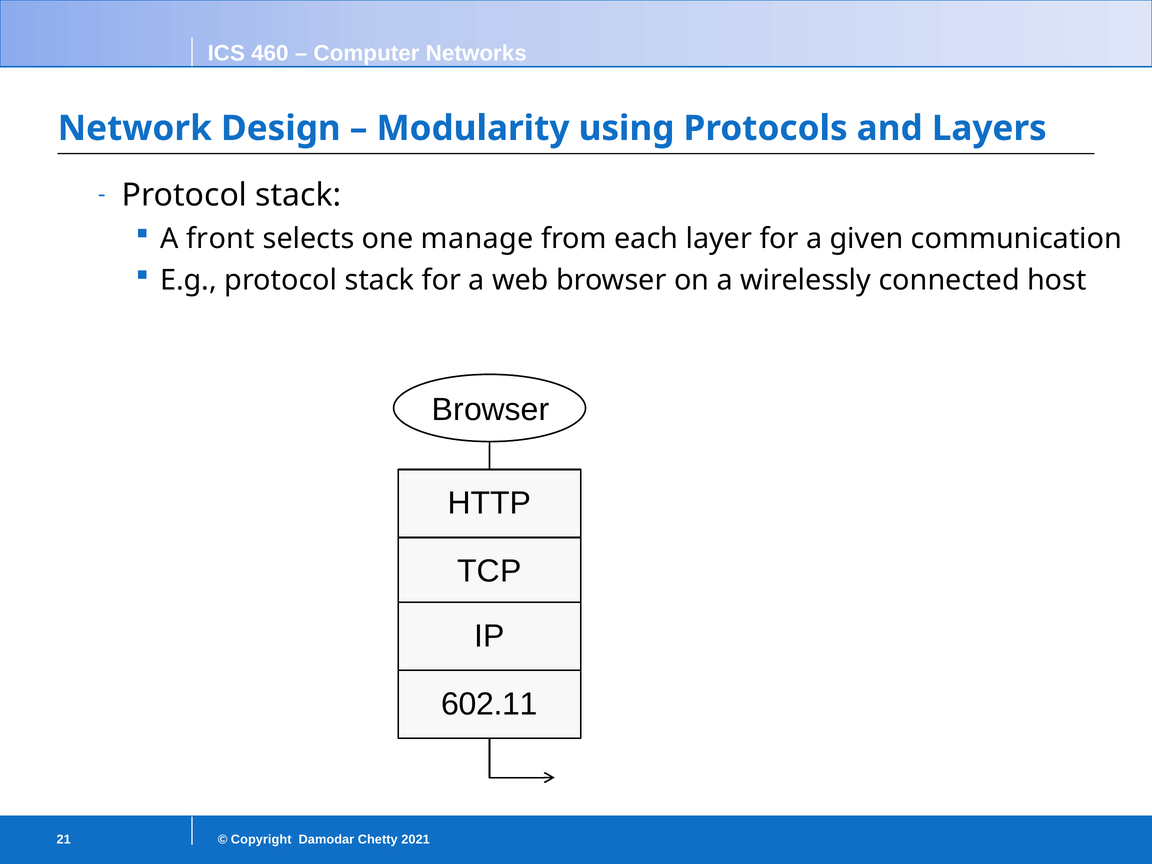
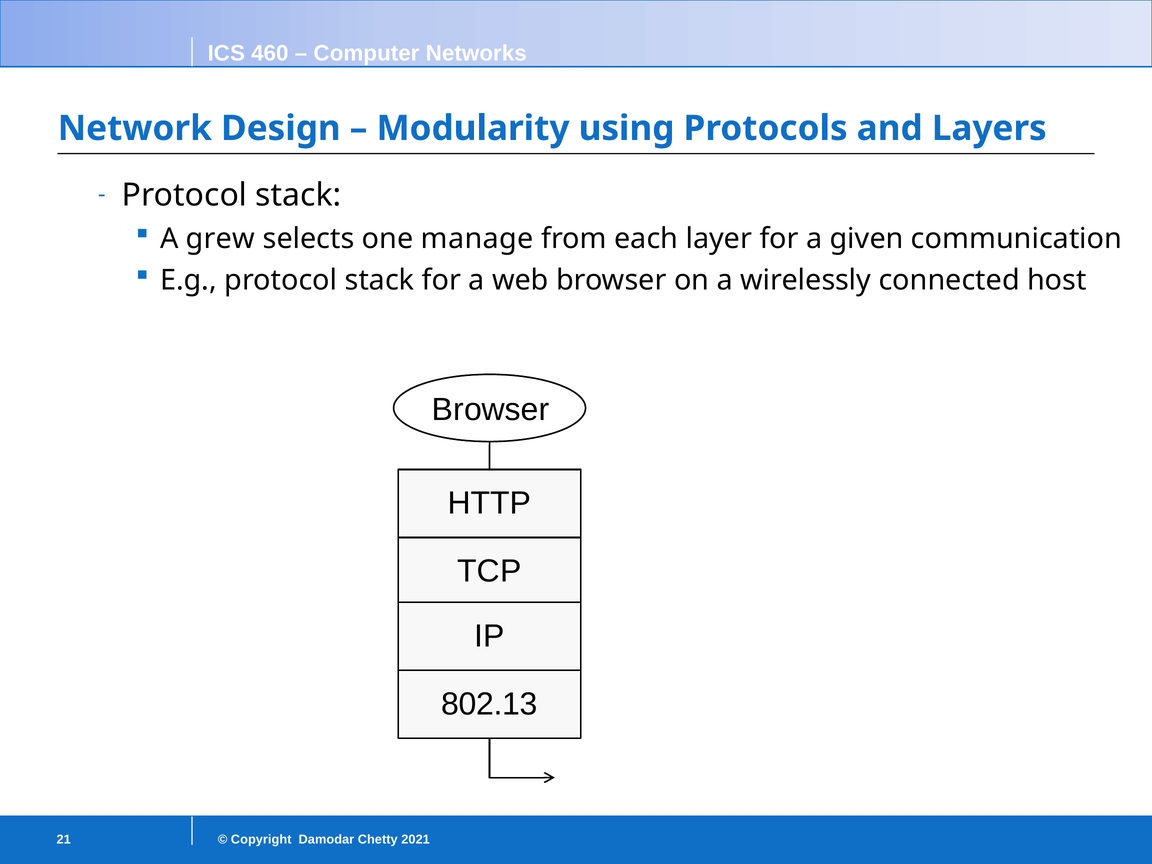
front: front -> grew (220, 239)
602.11: 602.11 -> 802.13 (490, 704)
